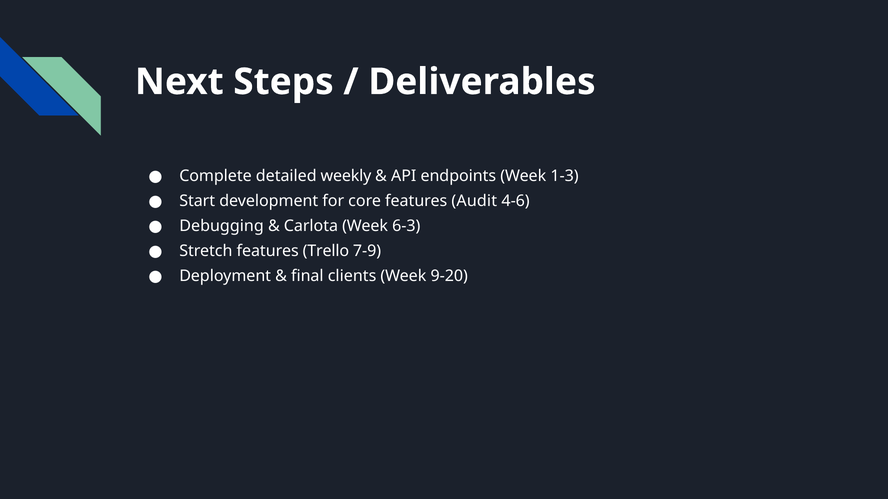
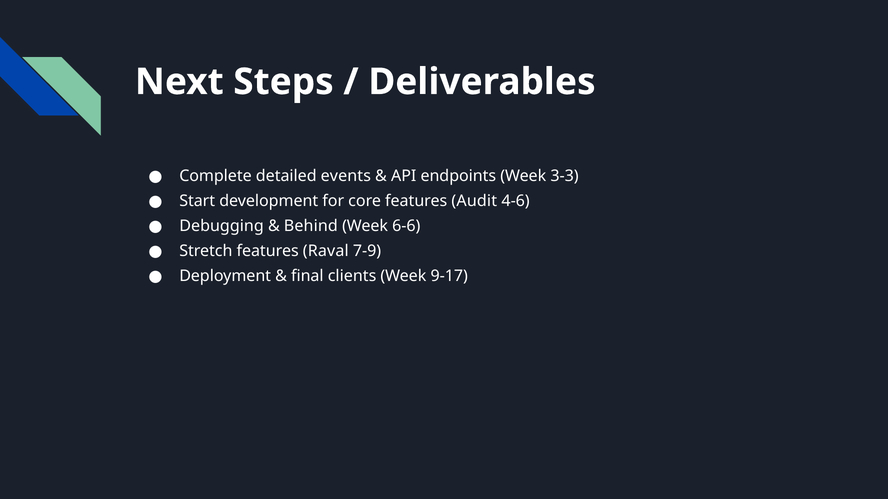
weekly: weekly -> events (346, 176)
1-3: 1-3 -> 3-3 (565, 176)
Carlota: Carlota -> Behind (311, 226)
6-3: 6-3 -> 6-6 (406, 226)
Trello: Trello -> Raval (326, 251)
9-20: 9-20 -> 9-17 (449, 276)
